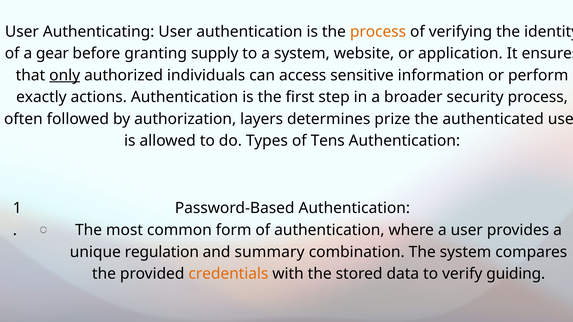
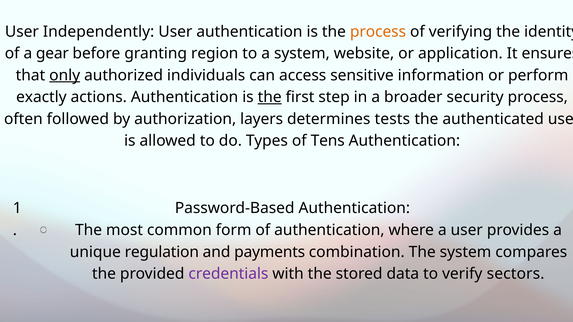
Authenticating: Authenticating -> Independently (99, 32)
supply: supply -> region (215, 53)
the underline: none -> present (270, 97)
prize: prize -> tests (392, 119)
summary: summary -> payments (270, 252)
credentials colour: orange -> purple (228, 274)
guiding: guiding -> sectors (516, 274)
